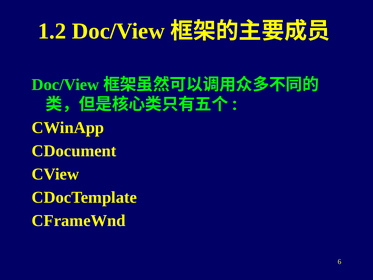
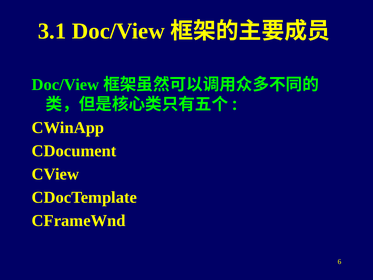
1.2: 1.2 -> 3.1 (52, 31)
